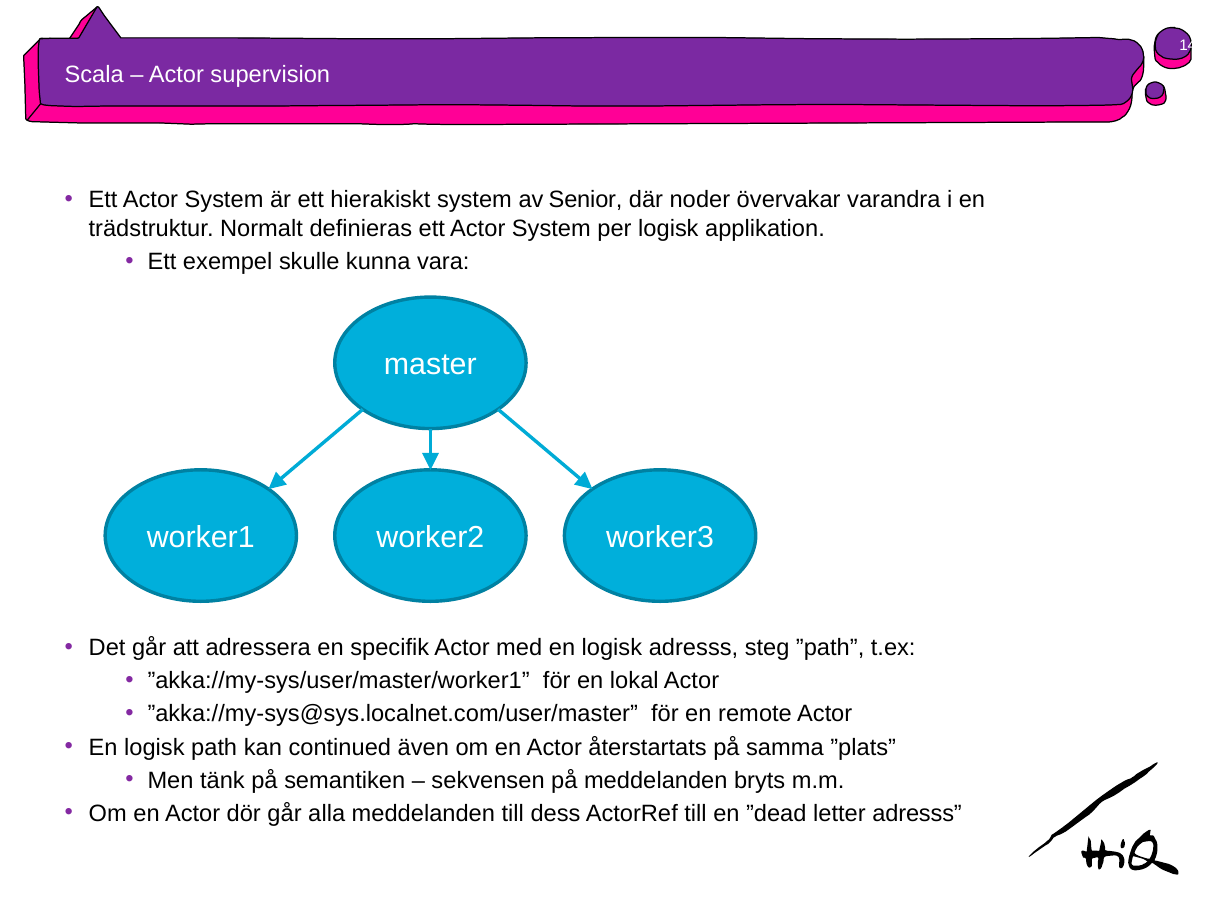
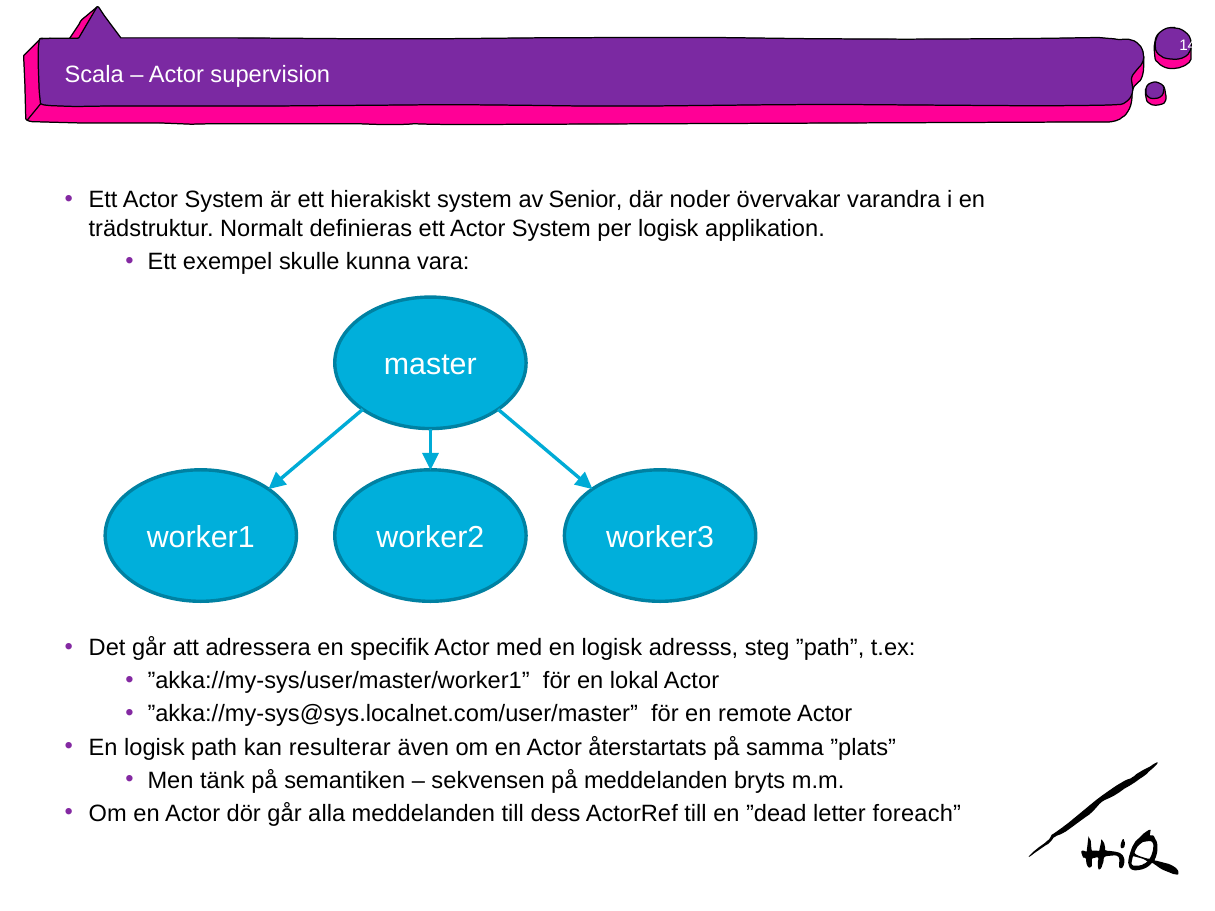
continued: continued -> resulterar (340, 747)
letter adresss: adresss -> foreach (917, 814)
